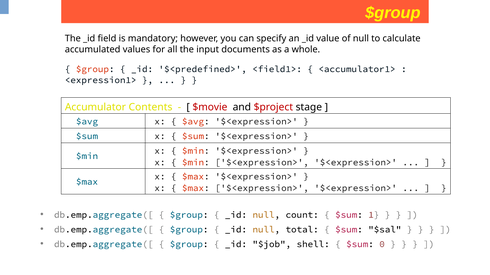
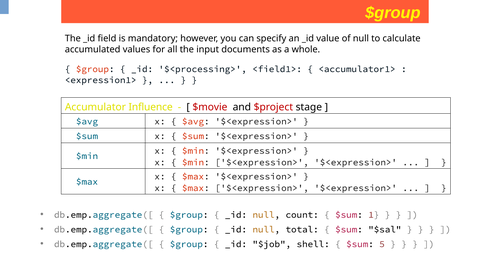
$<predefined>: $<predefined> -> $<processing> (203, 69)
Contents: Contents -> Influence (151, 107)
0: 0 -> 5 (382, 245)
